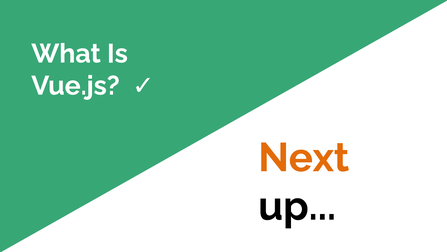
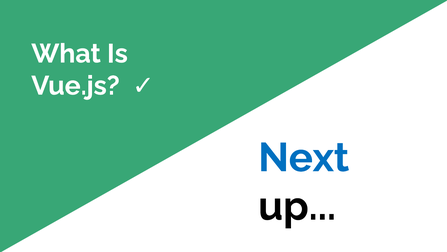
Next colour: orange -> blue (304, 158)
